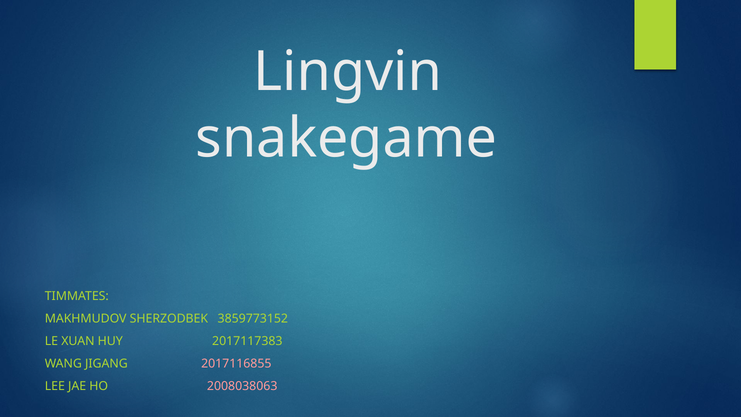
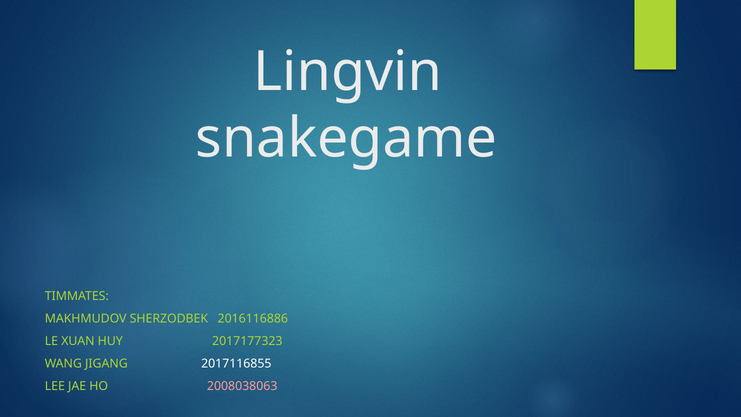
3859773152: 3859773152 -> 2016116886 (253, 319)
2017117383: 2017117383 -> 2017177323 (247, 341)
2017116855 colour: pink -> white (236, 364)
